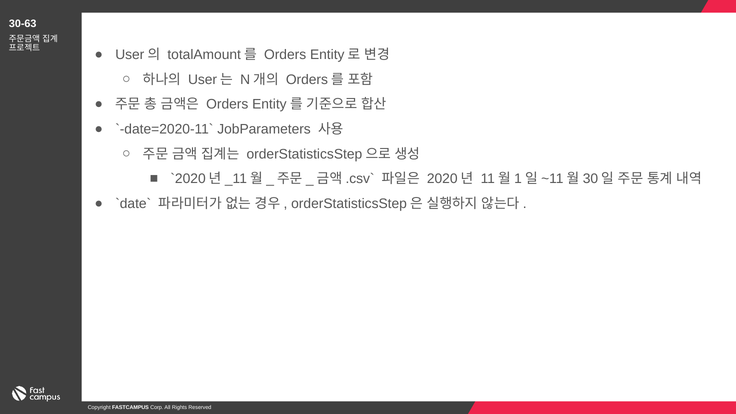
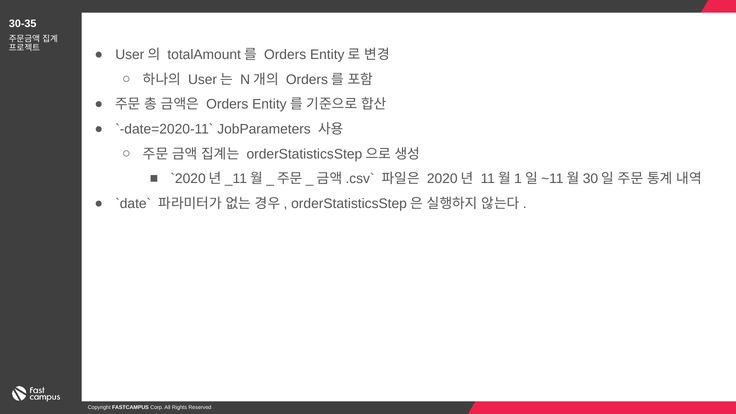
30-63: 30-63 -> 30-35 (23, 24)
